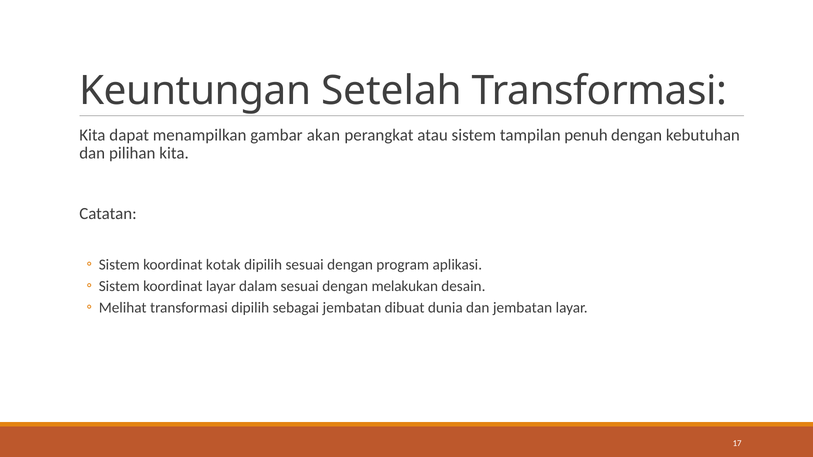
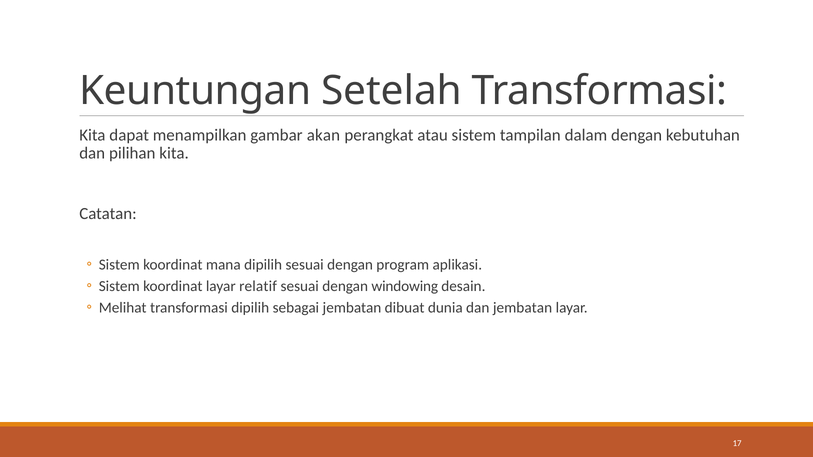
penuh: penuh -> dalam (586, 135)
kotak: kotak -> mana (223, 265)
dalam: dalam -> relatif (258, 286)
melakukan: melakukan -> windowing (405, 286)
